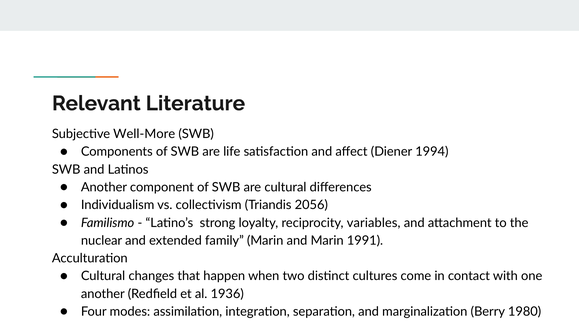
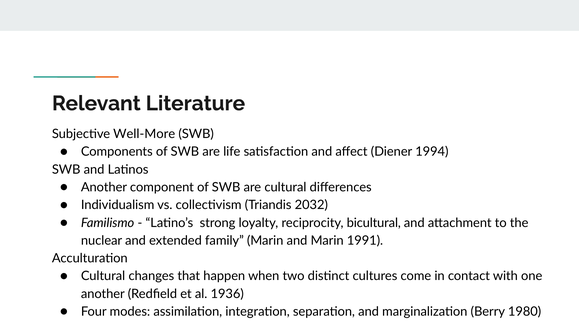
2056: 2056 -> 2032 (311, 205)
variables: variables -> bicultural (374, 223)
